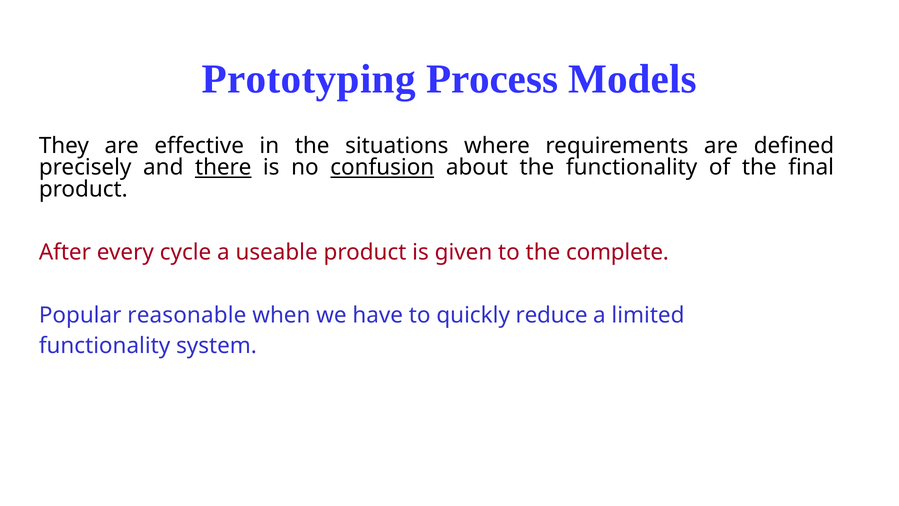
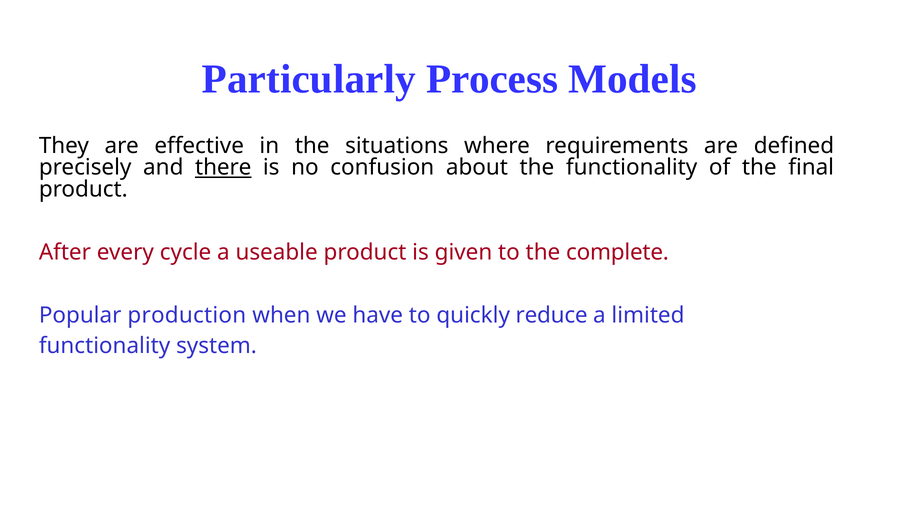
Prototyping: Prototyping -> Particularly (309, 79)
confusion underline: present -> none (382, 167)
reasonable: reasonable -> production (187, 315)
